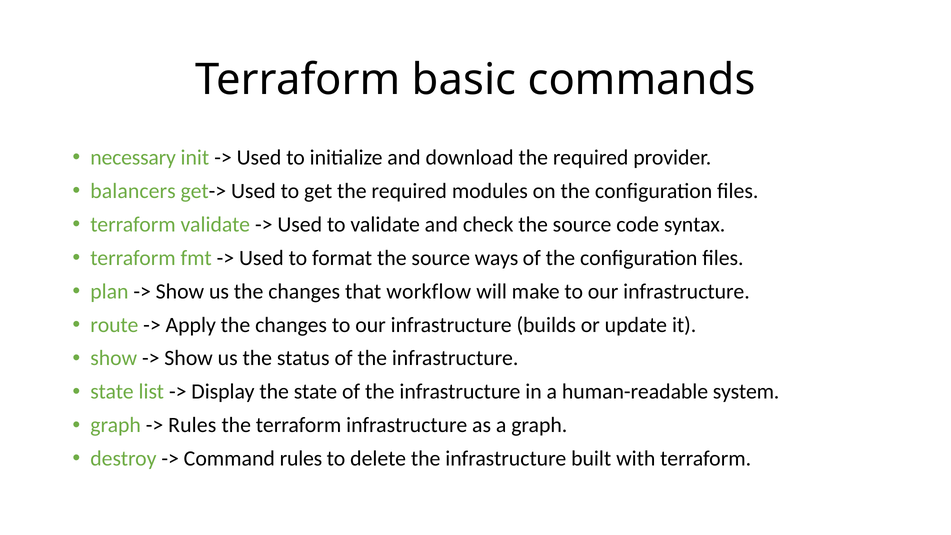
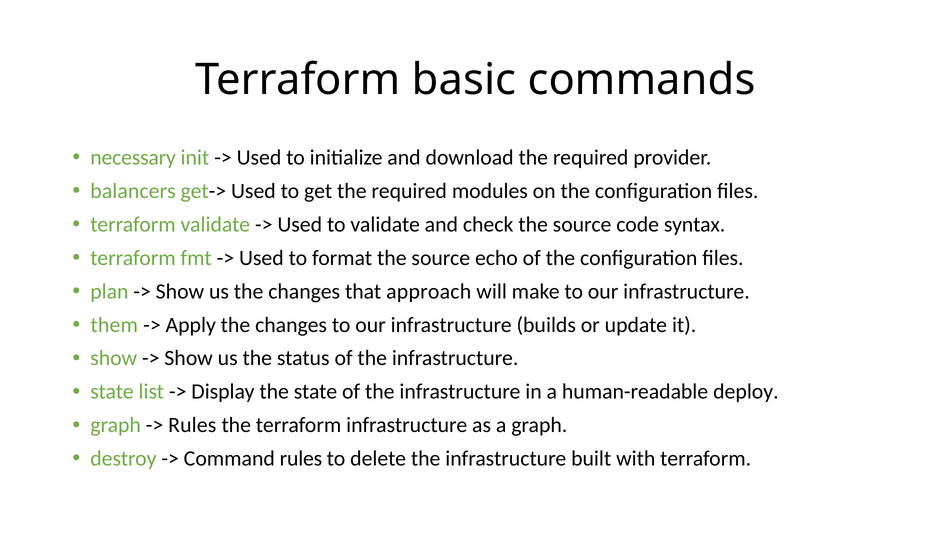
ways: ways -> echo (496, 258)
workflow: workflow -> approach (429, 291)
route: route -> them (114, 325)
system: system -> deploy (746, 392)
